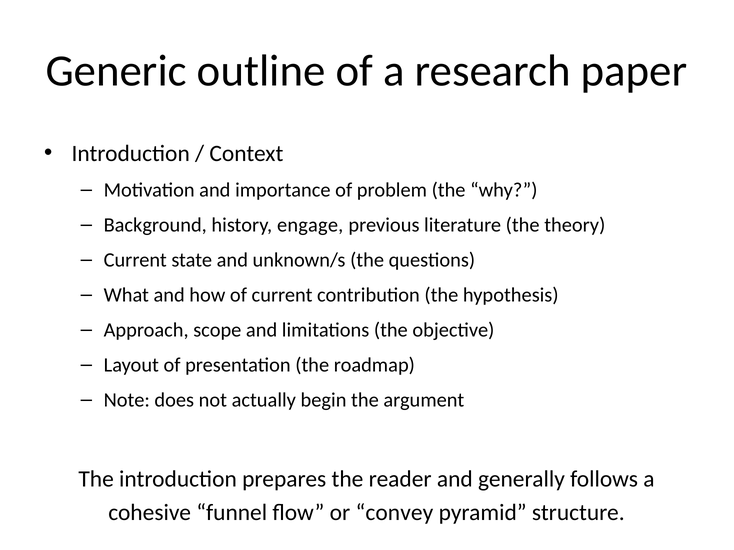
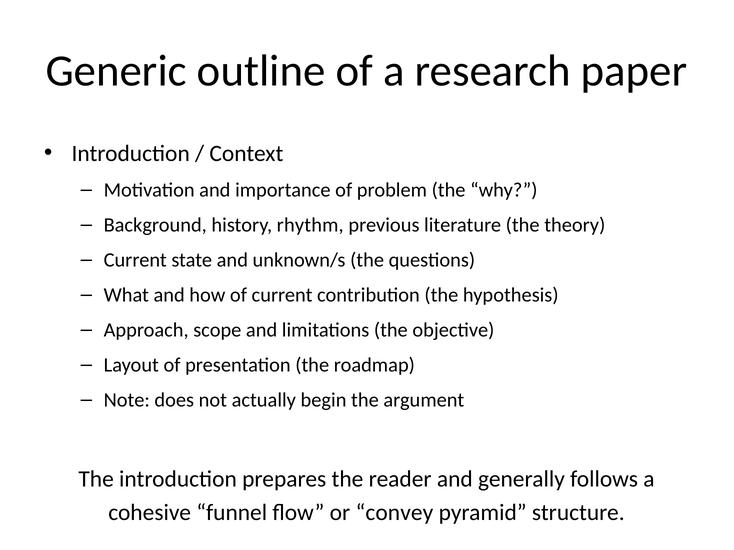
engage: engage -> rhythm (310, 225)
